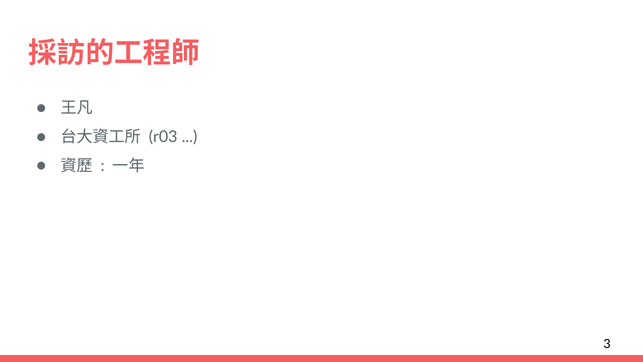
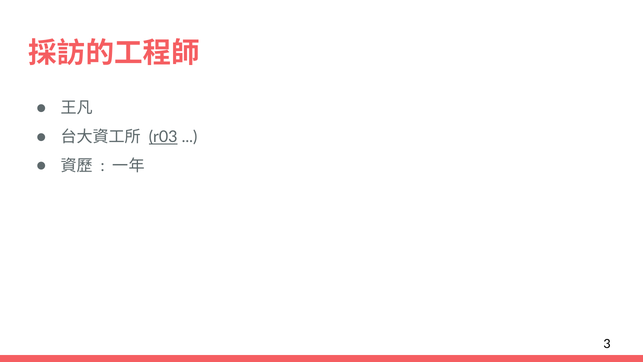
r03 underline: none -> present (163, 137)
